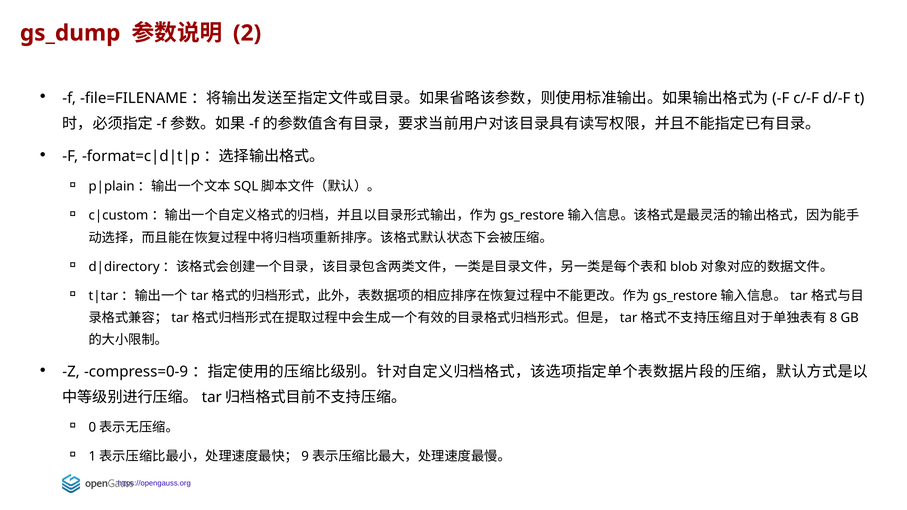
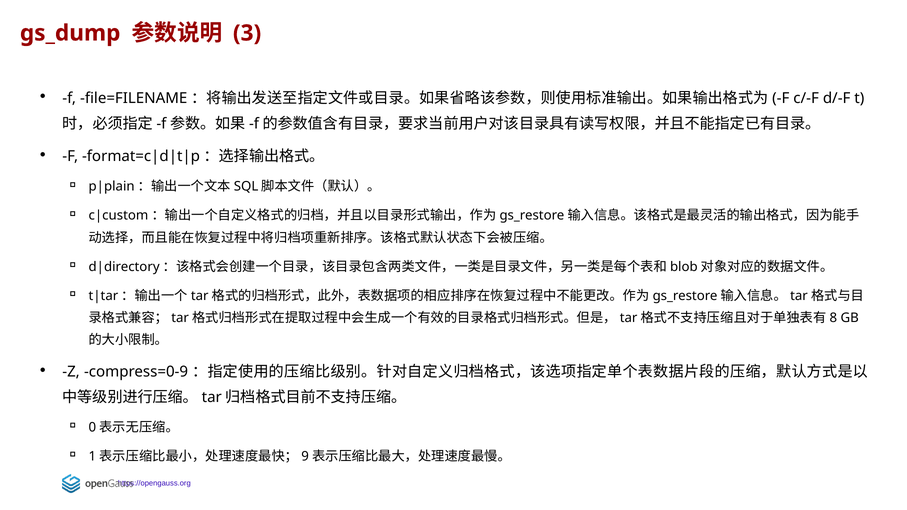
2: 2 -> 3 (247, 33)
